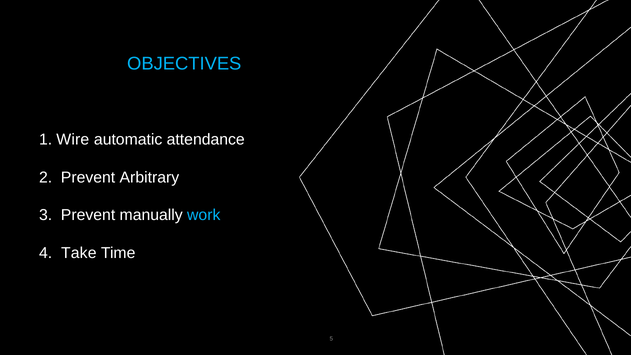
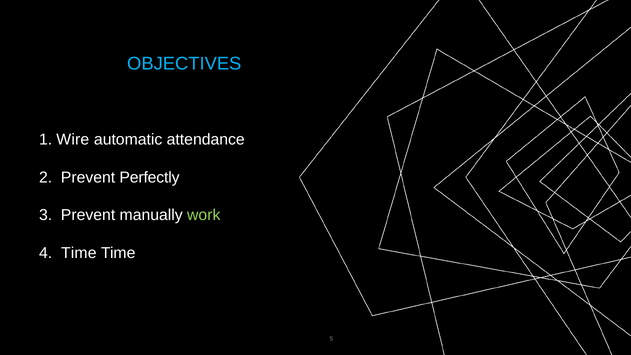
Arbitrary: Arbitrary -> Perfectly (150, 177)
work colour: light blue -> light green (204, 215)
4 Take: Take -> Time (79, 253)
